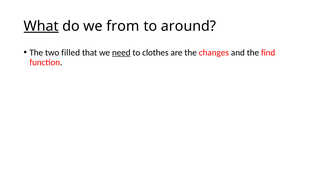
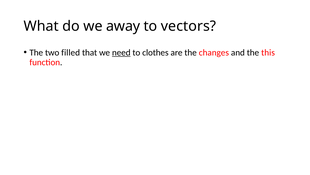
What underline: present -> none (41, 26)
from: from -> away (123, 26)
around: around -> vectors (189, 26)
find: find -> this (268, 52)
